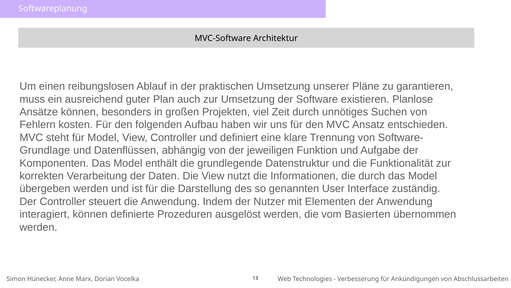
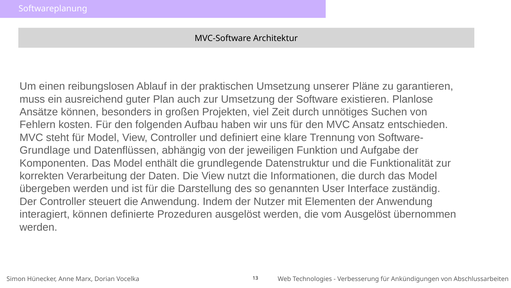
vom Basierten: Basierten -> Ausgelöst (368, 214)
